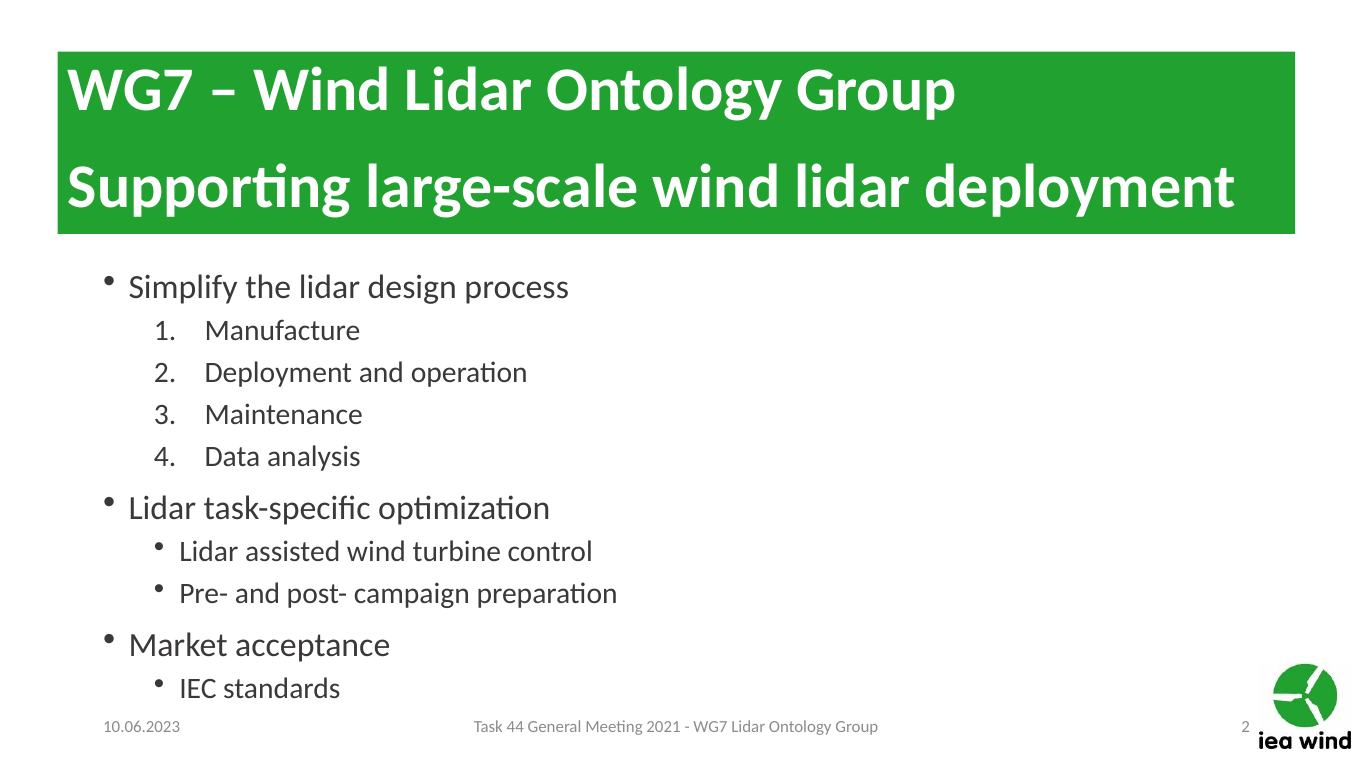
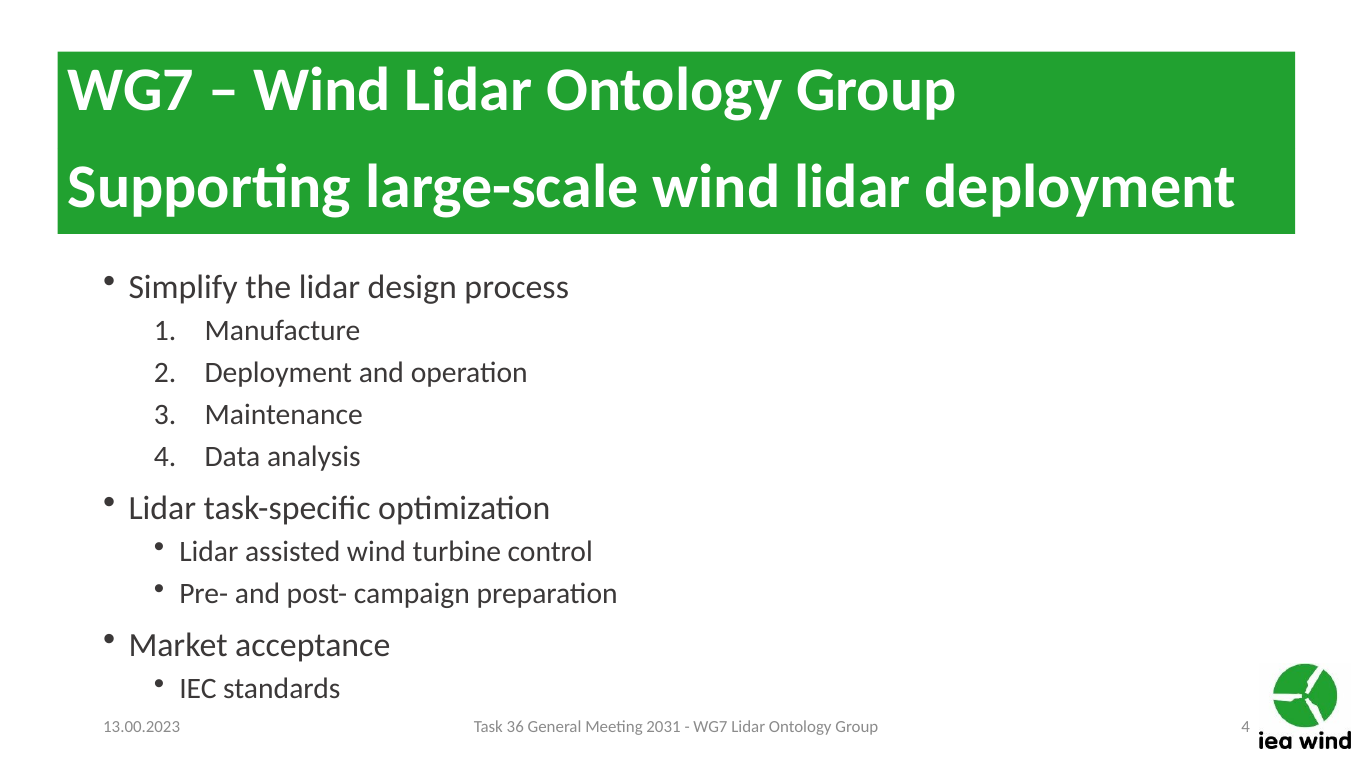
44: 44 -> 36 (515, 727)
2021: 2021 -> 2031 (664, 727)
Group 2: 2 -> 4 (1246, 727)
10.06.2023: 10.06.2023 -> 13.00.2023 (142, 727)
